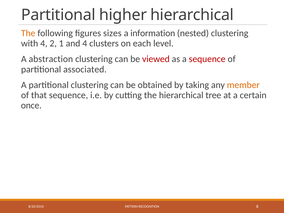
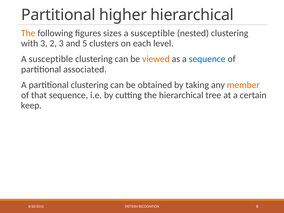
information: information -> susceptible (153, 33)
with 4: 4 -> 3 (44, 43)
2 1: 1 -> 3 (61, 43)
and 4: 4 -> 5 (85, 43)
abstraction: abstraction -> susceptible (51, 59)
viewed colour: red -> orange (156, 59)
sequence colour: red -> blue (207, 59)
once: once -> keep (31, 105)
